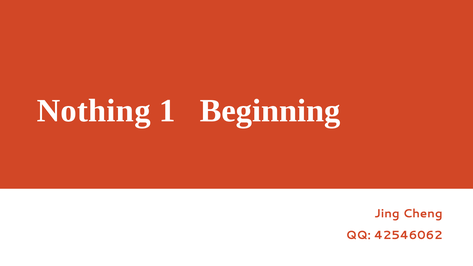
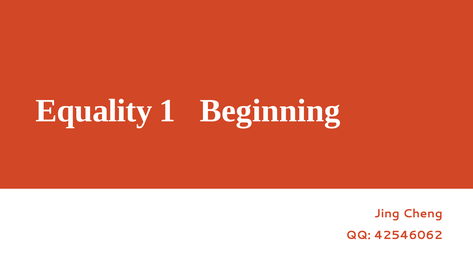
Nothing: Nothing -> Equality (94, 111)
